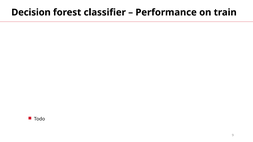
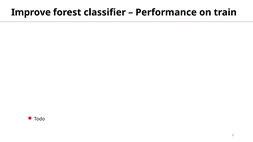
Decision: Decision -> Improve (31, 12)
